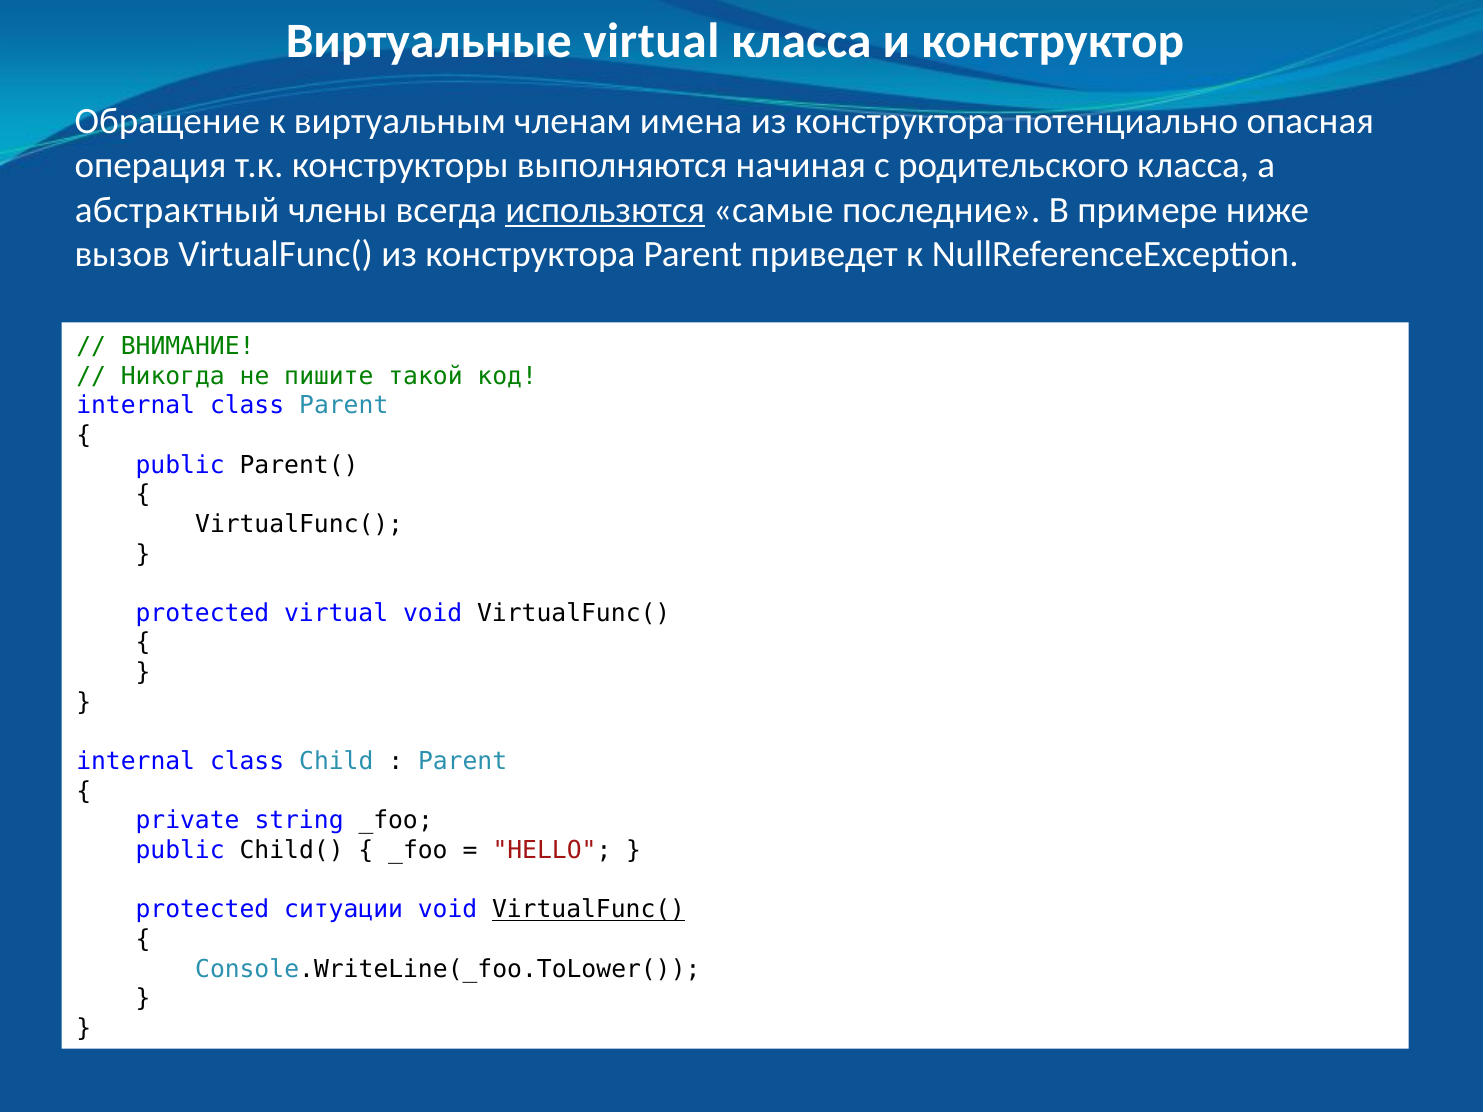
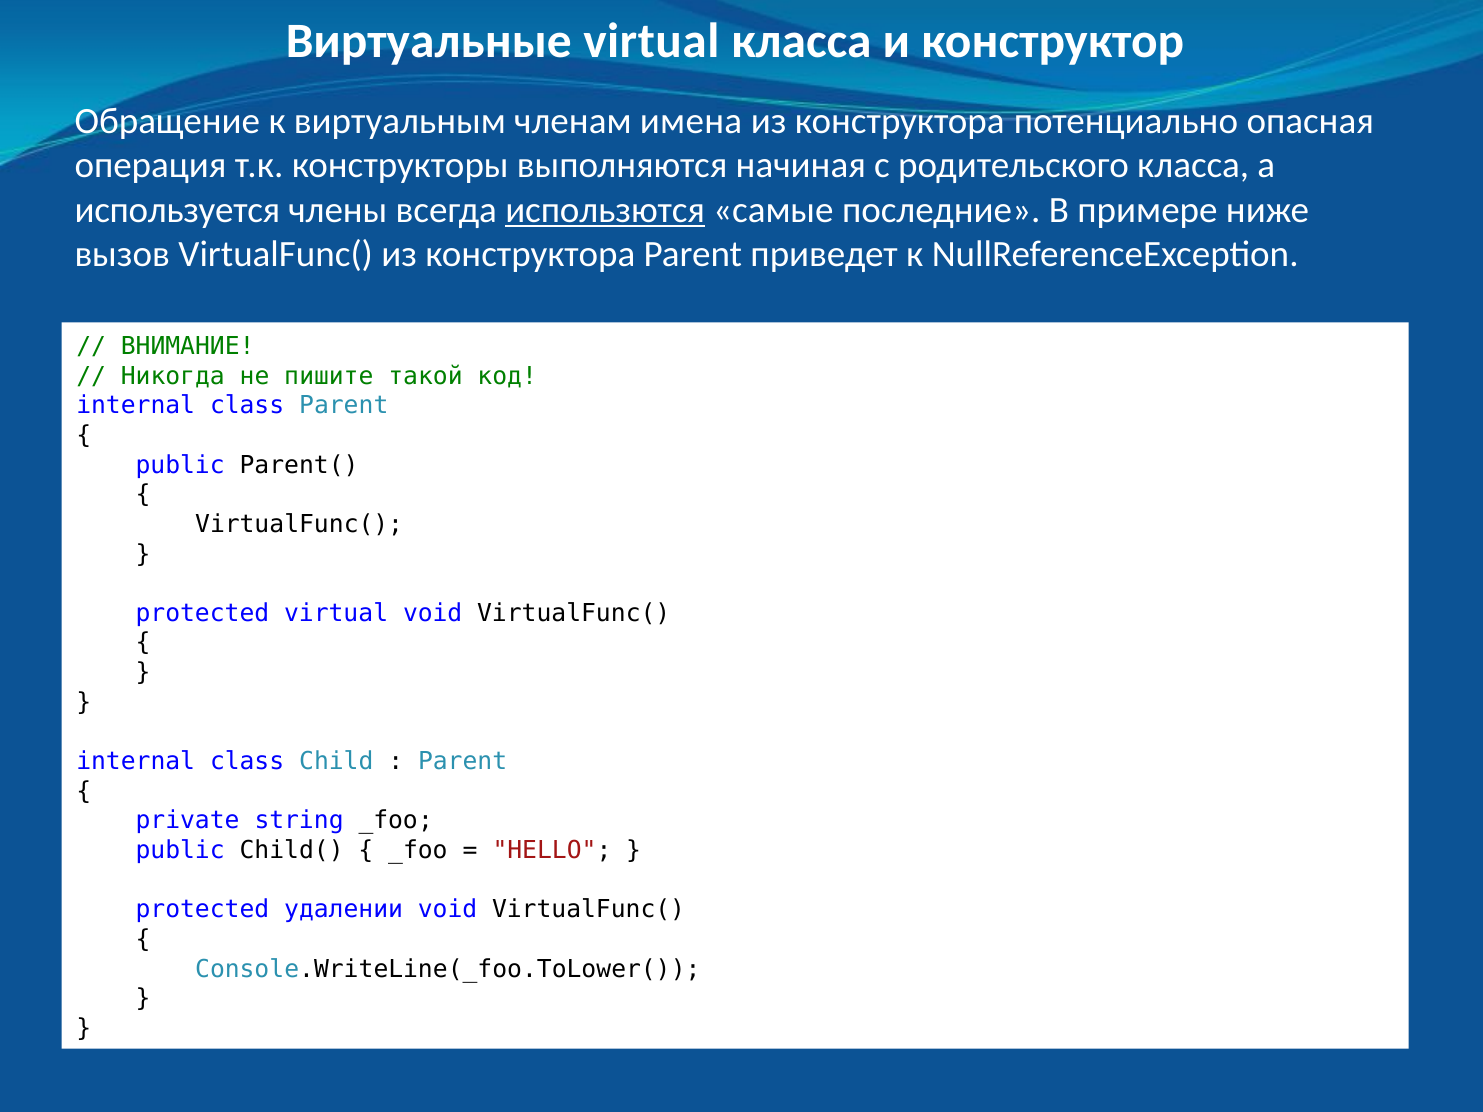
абстрактный: абстрактный -> используется (177, 210)
ситуации: ситуации -> удалении (344, 910)
VirtualFunc( underline: present -> none (589, 910)
